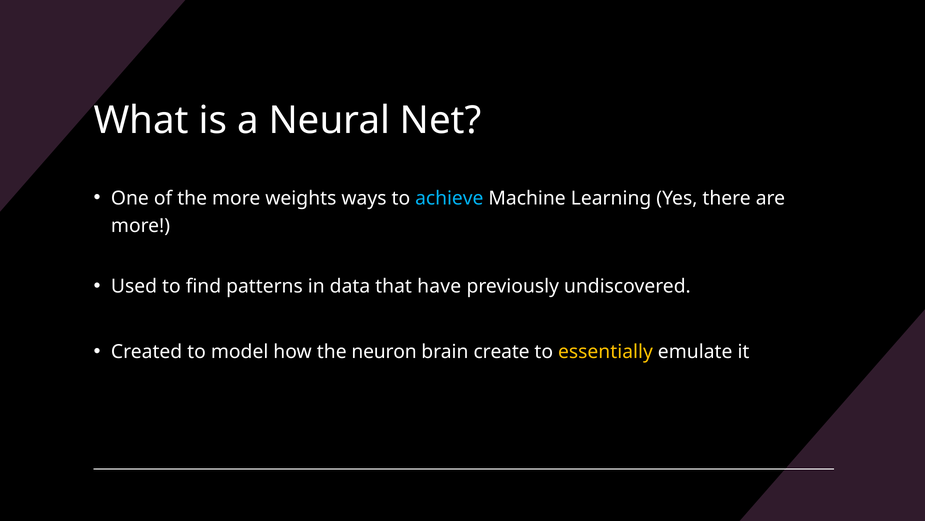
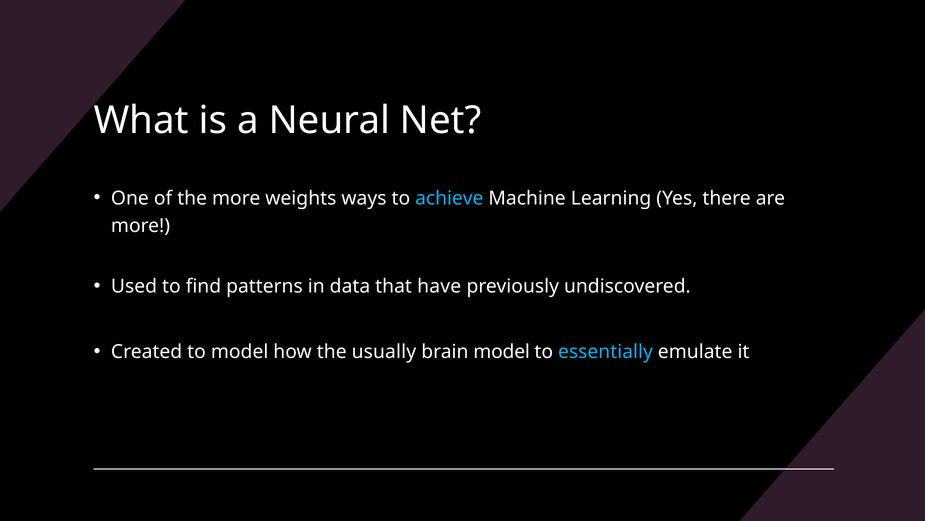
neuron: neuron -> usually (384, 351)
brain create: create -> model (502, 351)
essentially colour: yellow -> light blue (605, 351)
